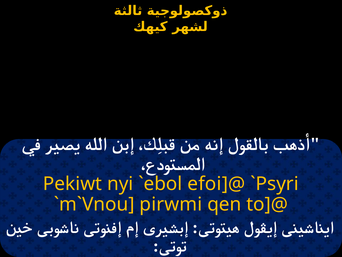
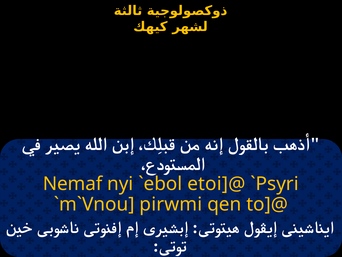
Pekiwt: Pekiwt -> Nemaf (73, 183)
efoi]@: efoi]@ -> etoi]@ (216, 183)
